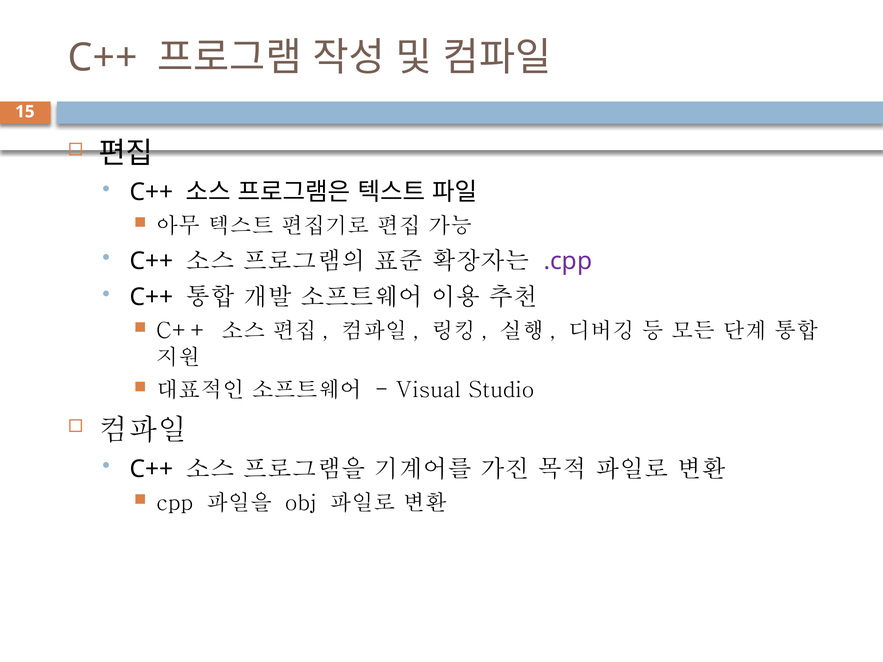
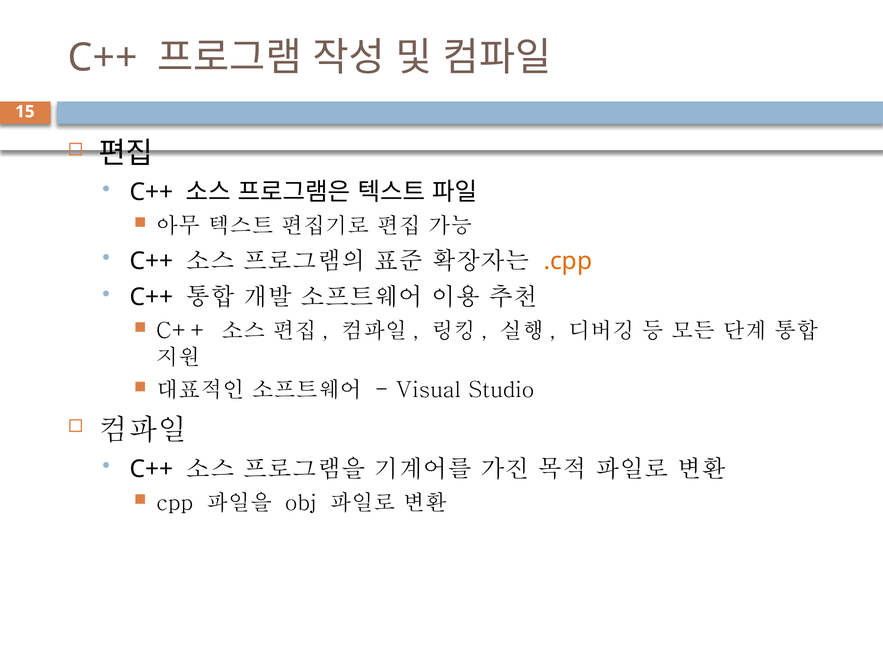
.cpp colour: purple -> orange (568, 261)
